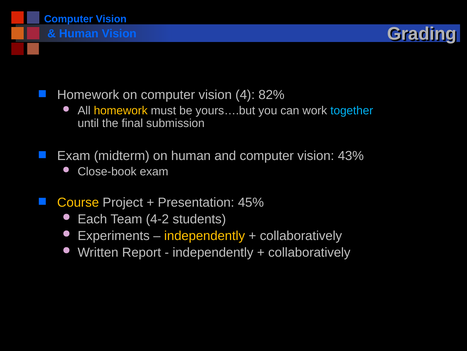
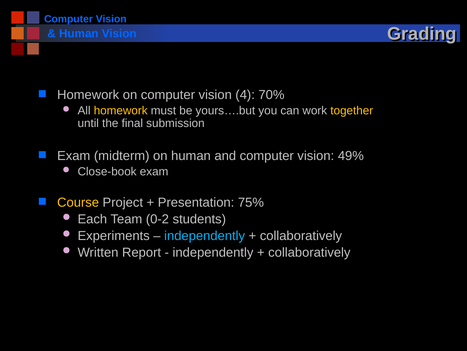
82%: 82% -> 70% (271, 95)
together colour: light blue -> yellow (352, 110)
43%: 43% -> 49% (351, 156)
45%: 45% -> 75% (251, 202)
4-2: 4-2 -> 0-2 (157, 219)
independently colour: yellow -> light blue (205, 235)
